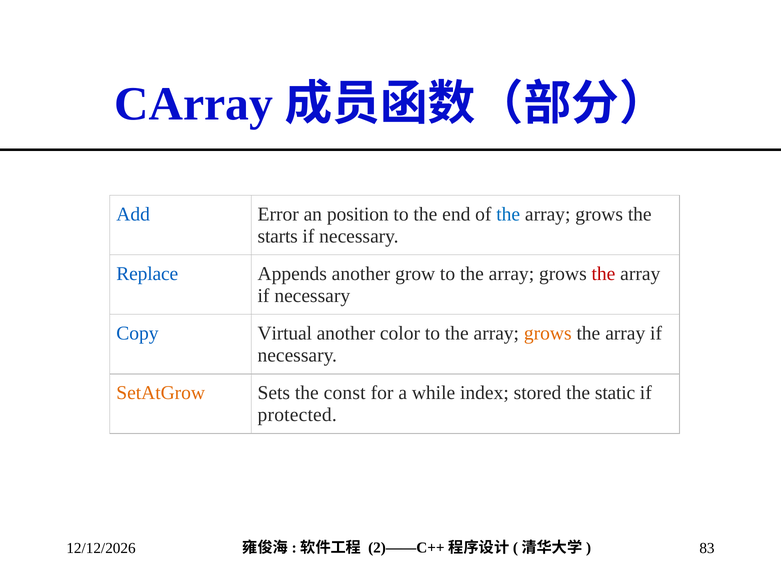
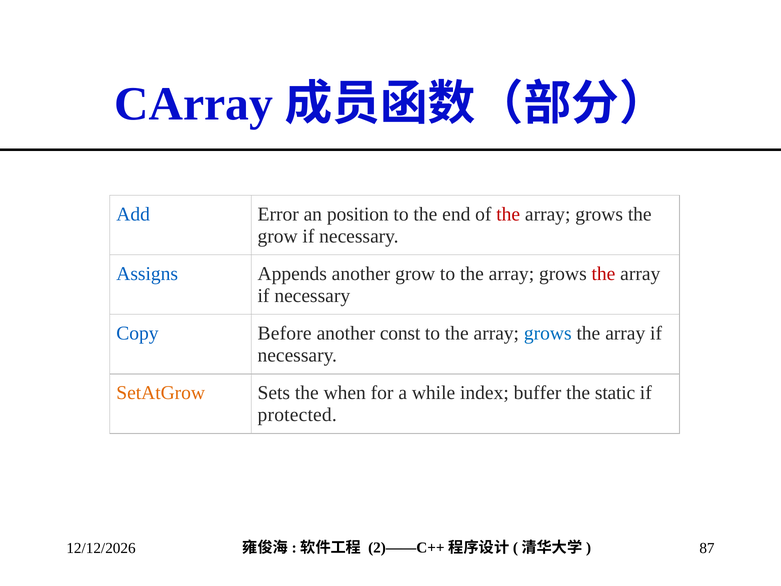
the colour: blue -> red (508, 214)
starts: starts -> grow (278, 236)
Replace: Replace -> Assigns (147, 274)
Virtual: Virtual -> Before (285, 333)
color: color -> const (400, 333)
grows colour: orange -> blue (548, 333)
const: const -> when (345, 393)
stored: stored -> buffer (538, 393)
83: 83 -> 87 (707, 548)
